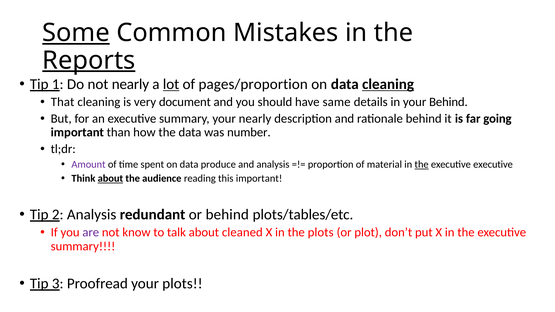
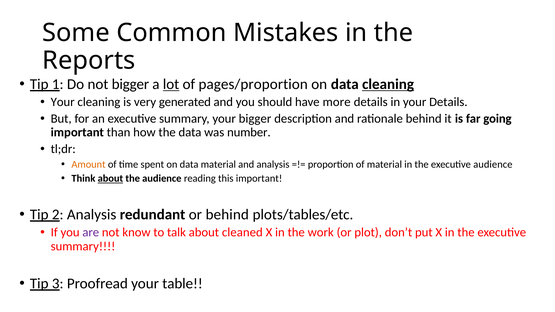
Some underline: present -> none (76, 33)
Reports underline: present -> none (89, 60)
not nearly: nearly -> bigger (130, 84)
That: That -> Your (63, 102)
document: document -> generated (185, 102)
same: same -> more (337, 102)
your Behind: Behind -> Details (448, 102)
your nearly: nearly -> bigger (255, 119)
Amount colour: purple -> orange (89, 165)
data produce: produce -> material (218, 165)
the underline: present -> none (422, 165)
executive executive: executive -> audience (493, 165)
the plots: plots -> work (321, 233)
your plots: plots -> table (183, 284)
